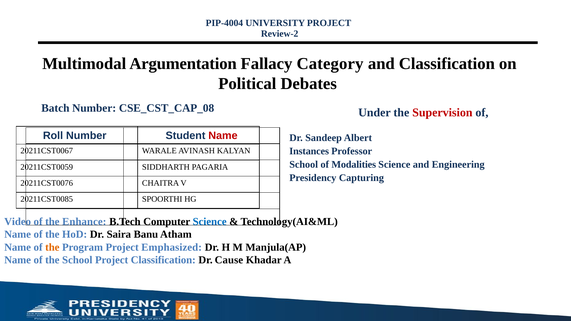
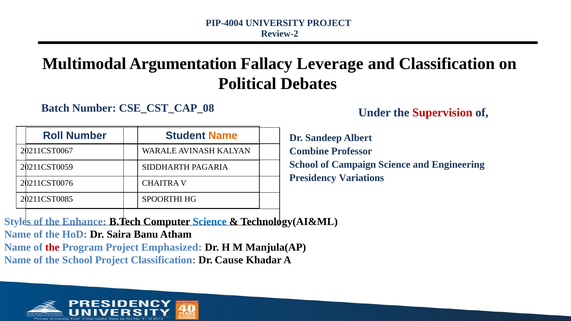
Category: Category -> Leverage (330, 64)
Name colour: red -> orange (223, 136)
Instances: Instances -> Combine (309, 151)
Modalities: Modalities -> Campaign (354, 165)
Capturing: Capturing -> Variations (361, 178)
Video: Video -> Styles (18, 222)
the colour: orange -> red (52, 247)
